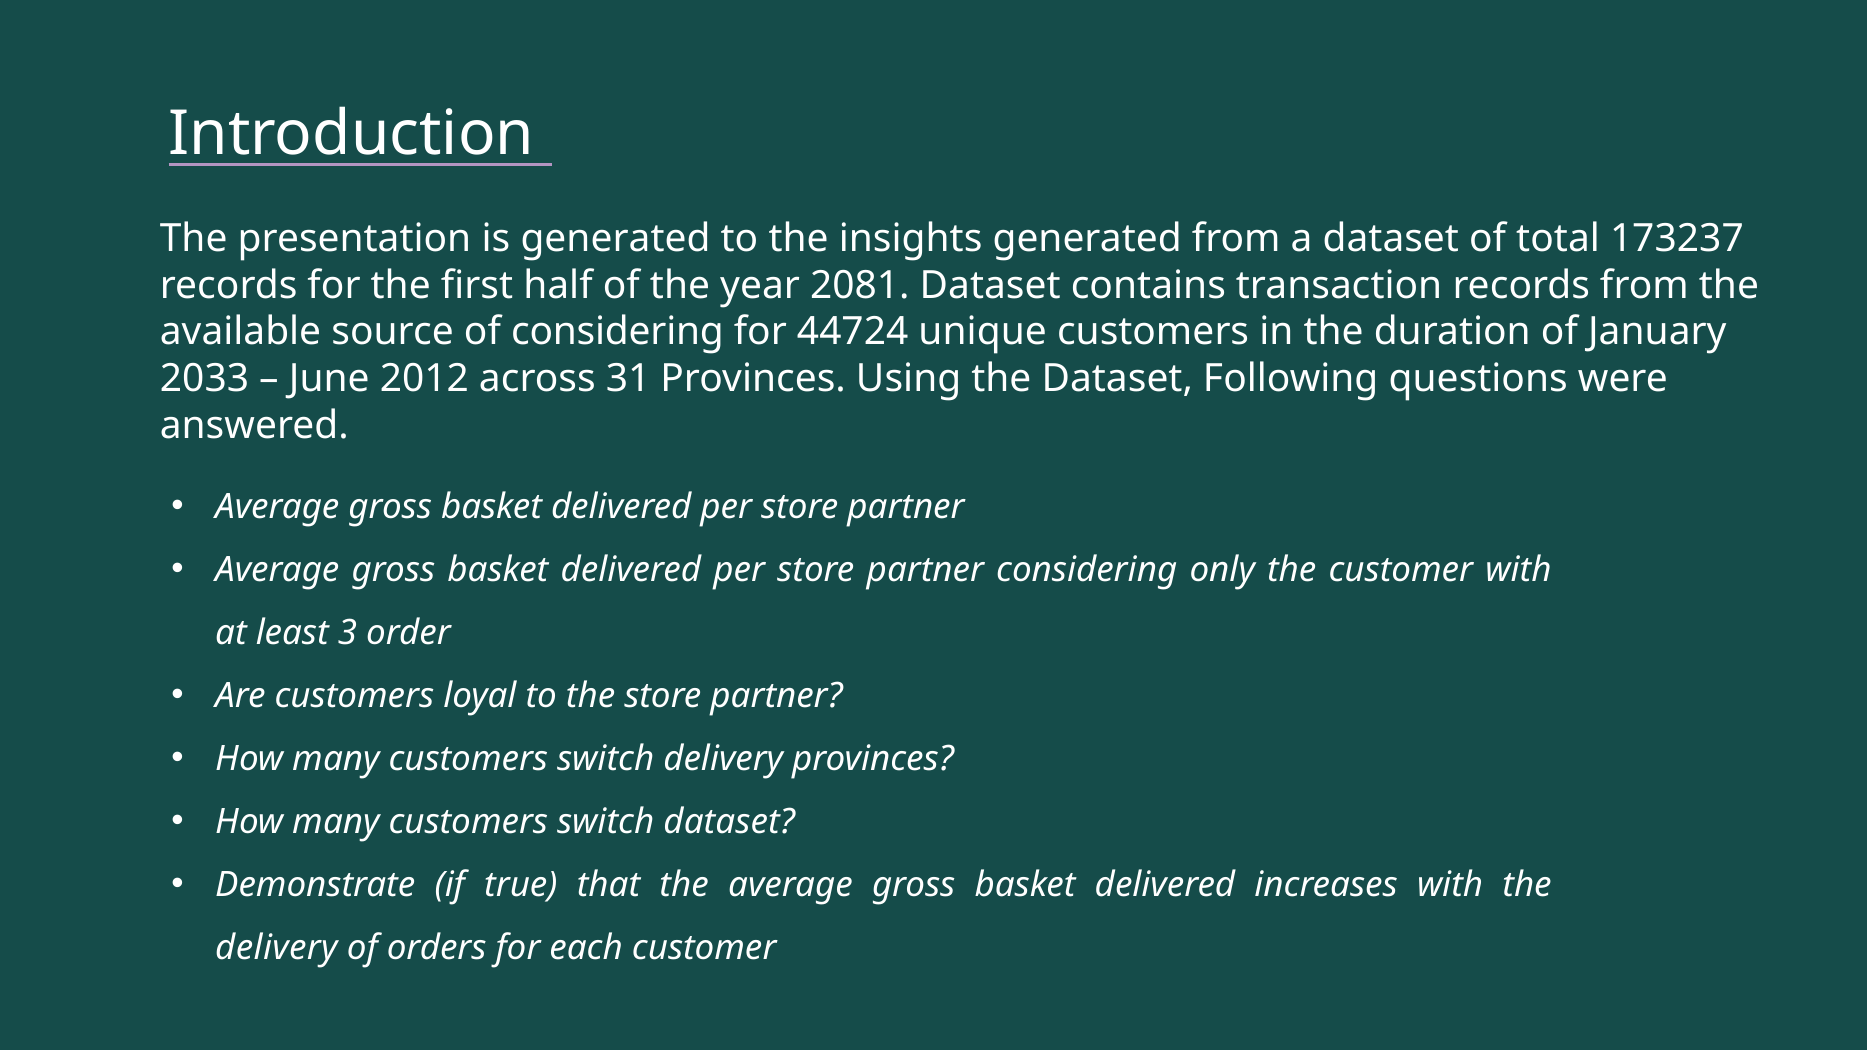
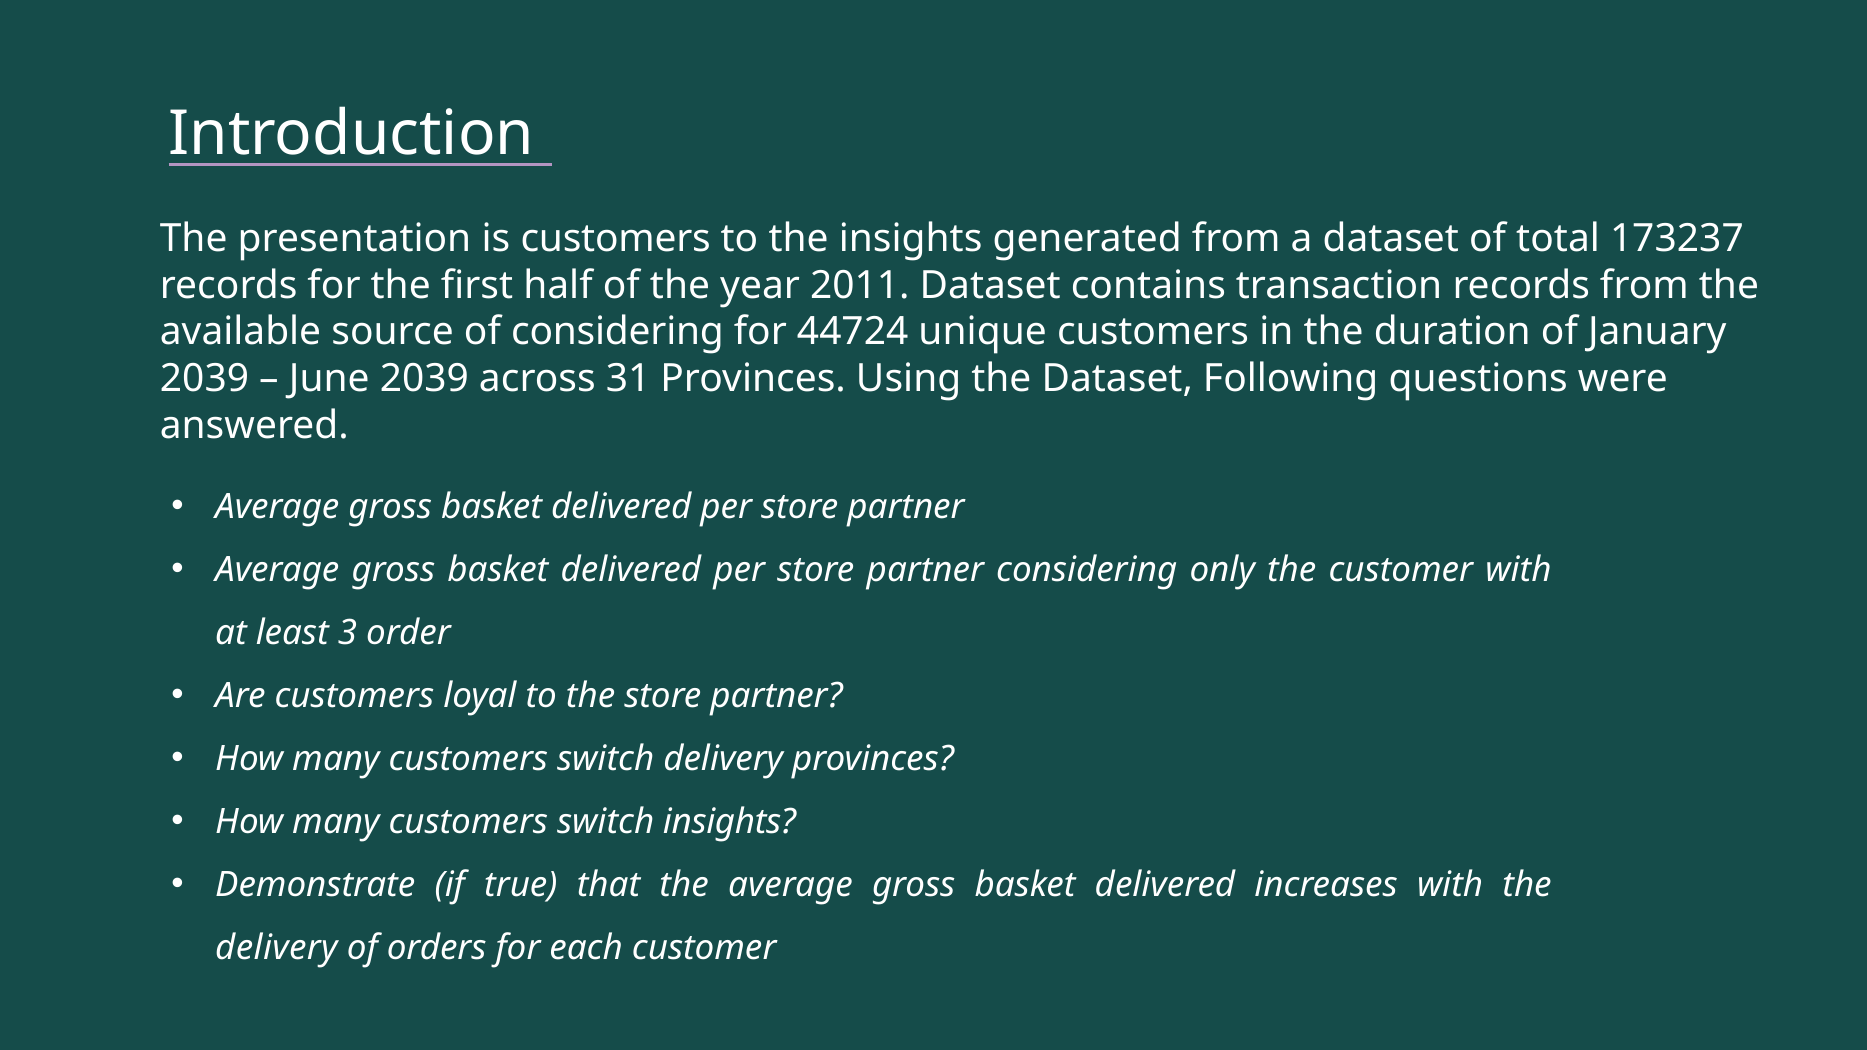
is generated: generated -> customers (616, 239)
2081: 2081 -> 2011 (860, 286)
2033: 2033 -> 2039 (205, 379)
June 2012: 2012 -> 2039 (424, 379)
switch dataset: dataset -> insights (729, 822)
